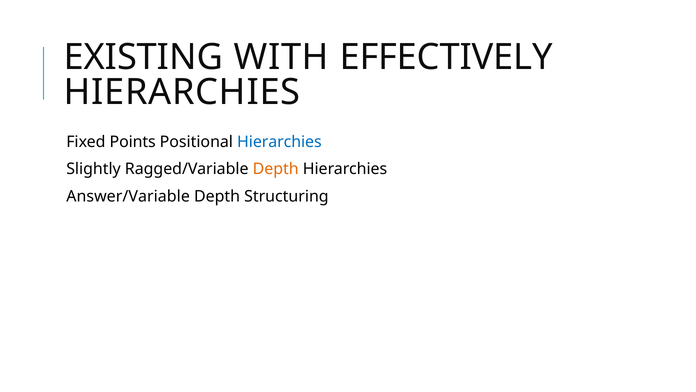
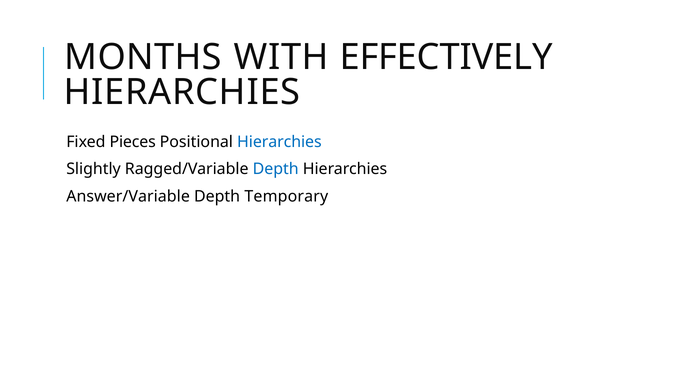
EXISTING: EXISTING -> MONTHS (143, 57)
Points: Points -> Pieces (133, 142)
Depth colour: orange -> blue (276, 169)
Structuring: Structuring -> Temporary (286, 196)
